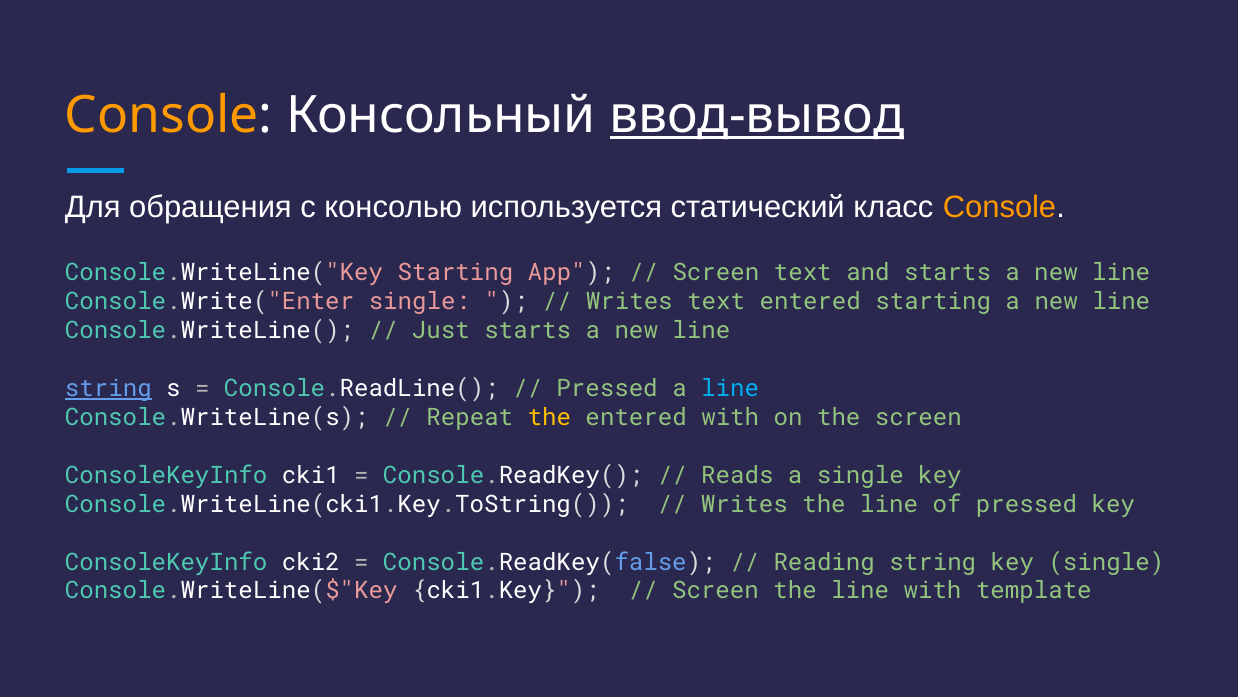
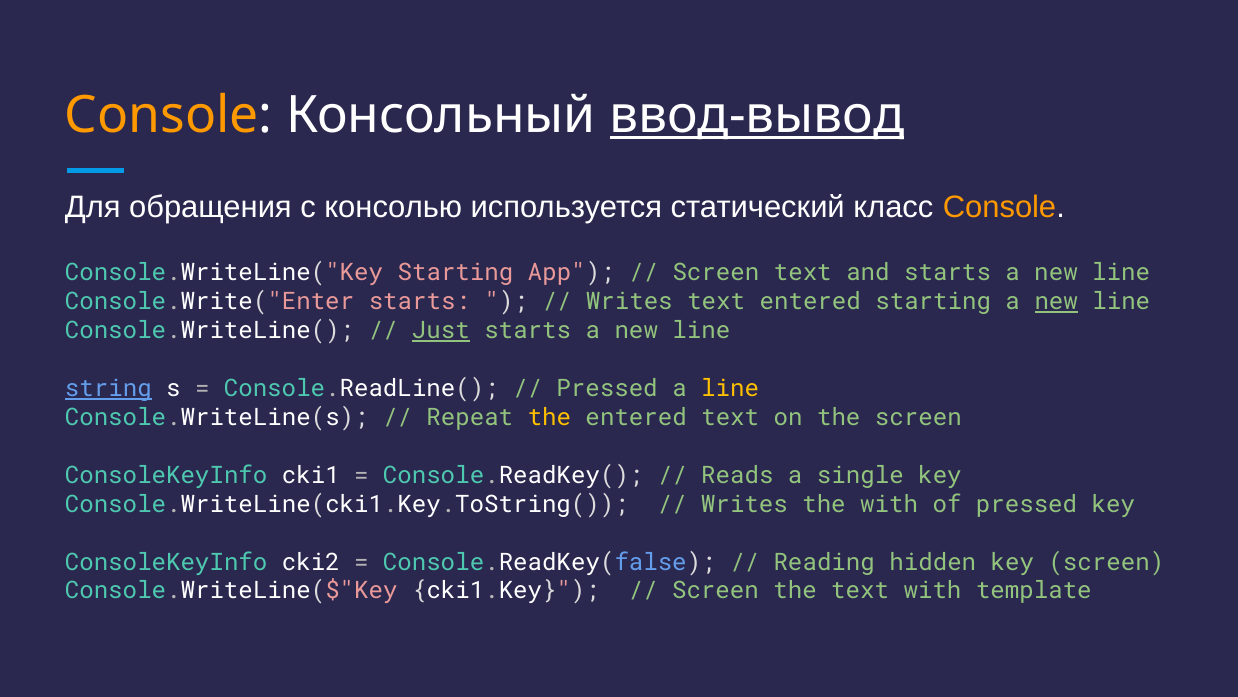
Console.Write("Enter single: single -> starts (419, 301)
new underline: none -> present (1056, 301)
Just underline: none -> present (441, 330)
line colour: light blue -> yellow (730, 388)
entered with: with -> text (730, 417)
Writes the line: line -> with (889, 504)
Reading string: string -> hidden (933, 562)
key single: single -> screen (1106, 562)
line: line -> text (860, 590)
